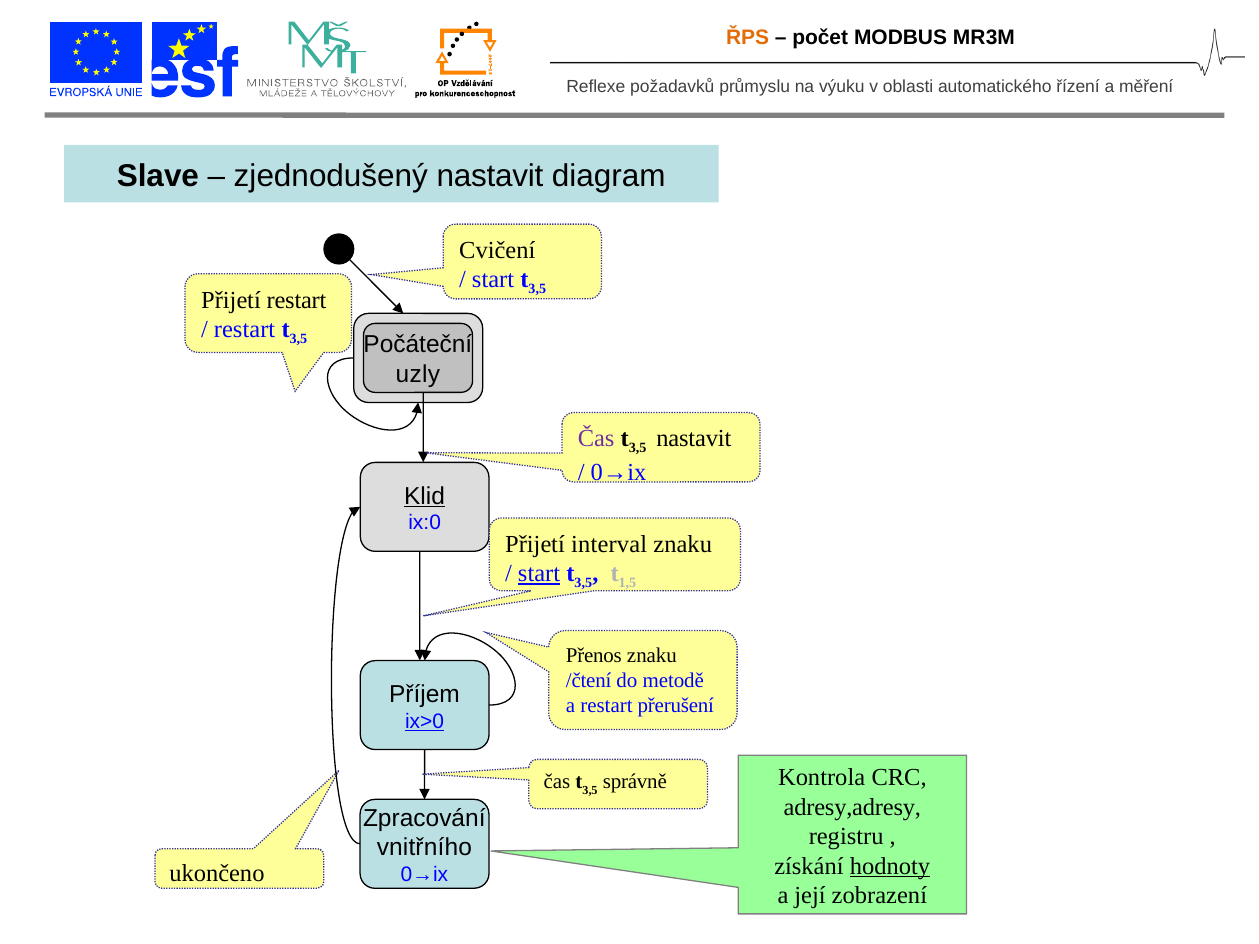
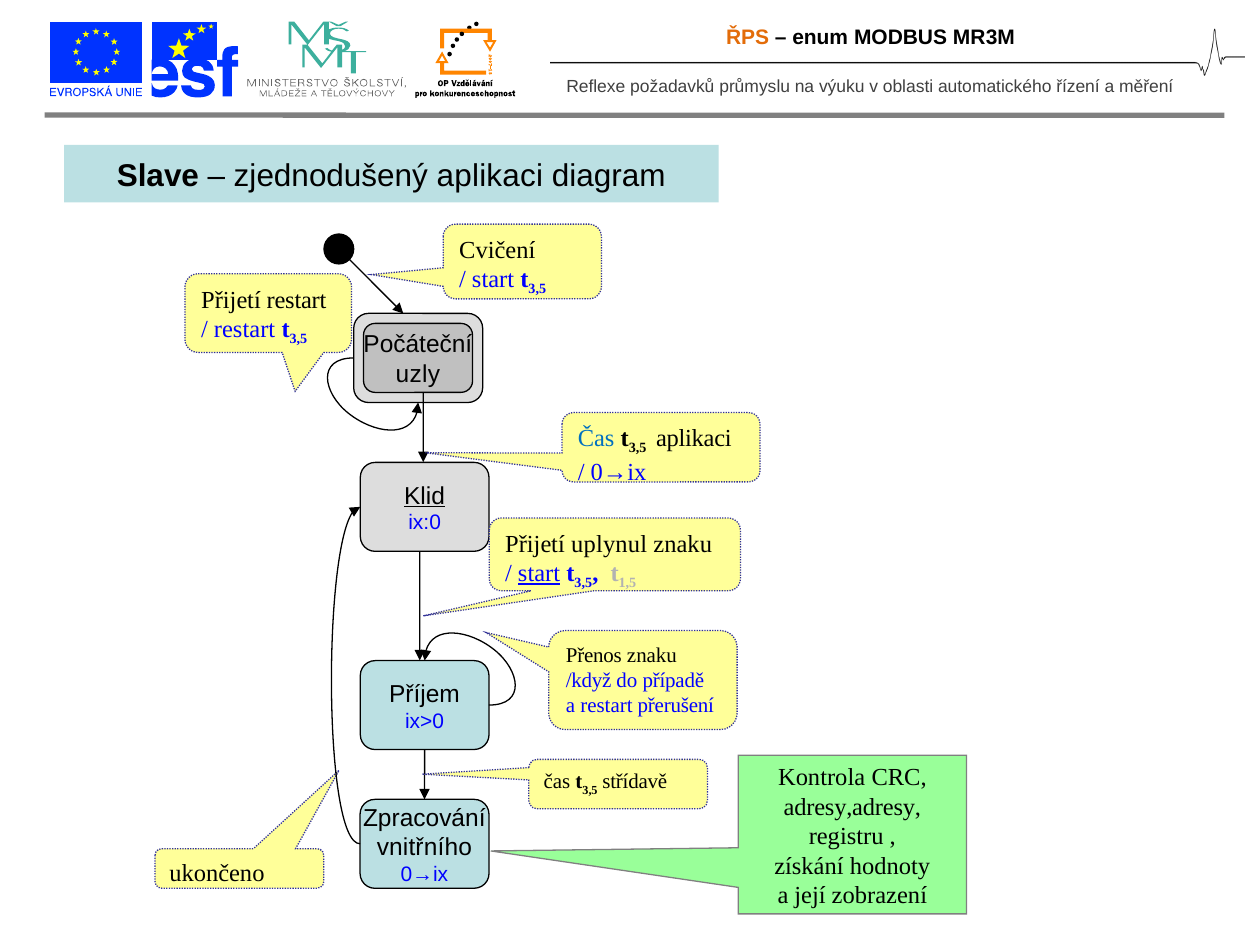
počet: počet -> enum (820, 37)
zjednodušený nastavit: nastavit -> aplikaci (490, 176)
Čas colour: purple -> blue (596, 439)
nastavit: nastavit -> aplikaci (694, 439)
interval: interval -> uplynul (609, 544)
/čtení: /čtení -> /když (589, 681)
metodě: metodě -> případě (673, 681)
ix>0 underline: present -> none (425, 721)
správně: správně -> střídavě (635, 782)
hodnoty underline: present -> none (890, 866)
